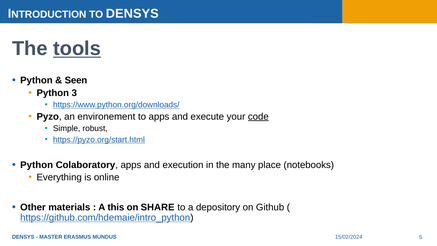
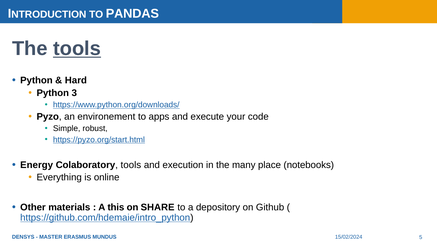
TO DENSYS: DENSYS -> PANDAS (132, 14)
Seen: Seen -> Hard (76, 80)
code underline: present -> none (258, 117)
Python: Python -> Energy (37, 165)
Colaboratory apps: apps -> tools (131, 165)
